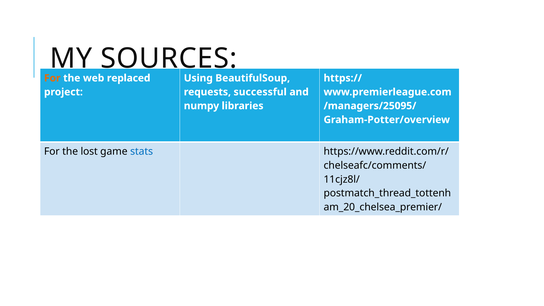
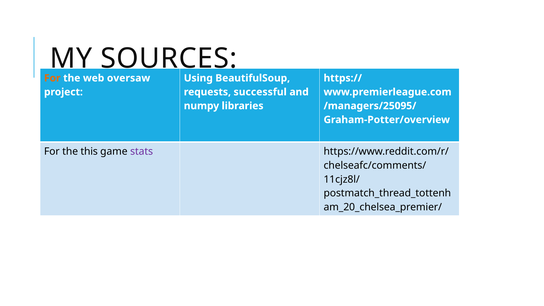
replaced: replaced -> oversaw (129, 78)
lost: lost -> this (89, 152)
stats colour: blue -> purple (142, 152)
